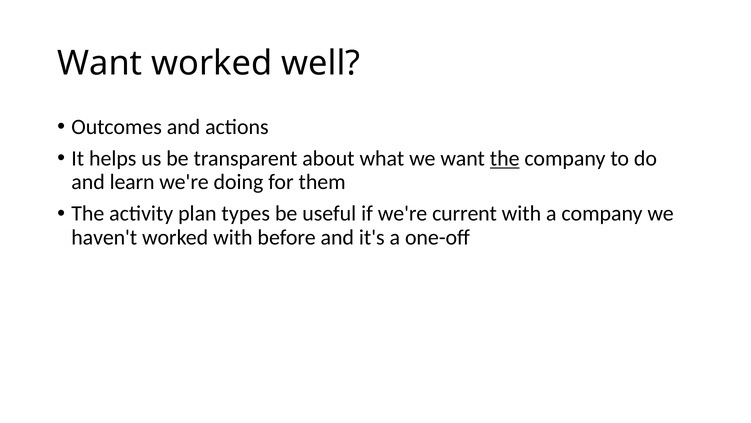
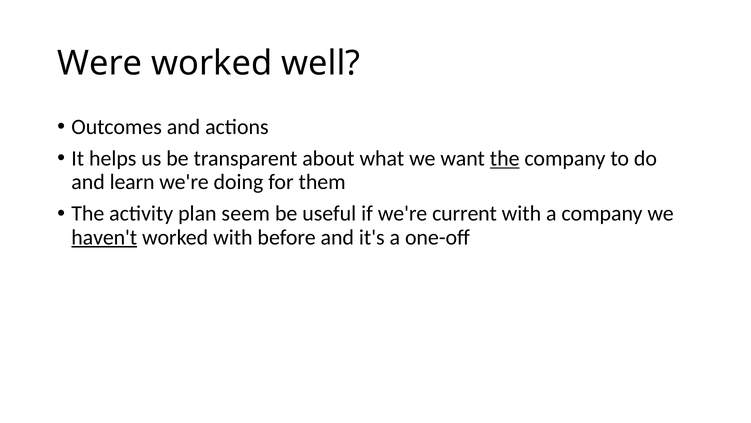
Want: Want -> Were (100, 63)
types: types -> seem (246, 213)
haven't underline: none -> present (104, 237)
